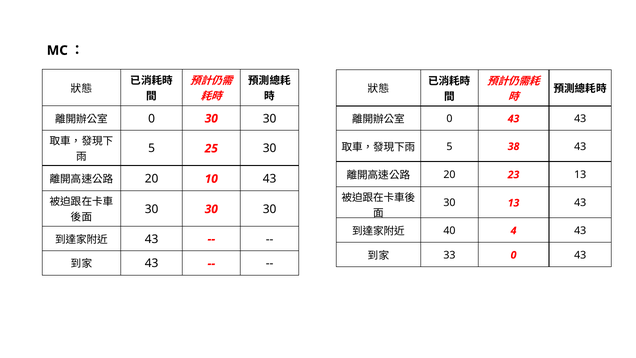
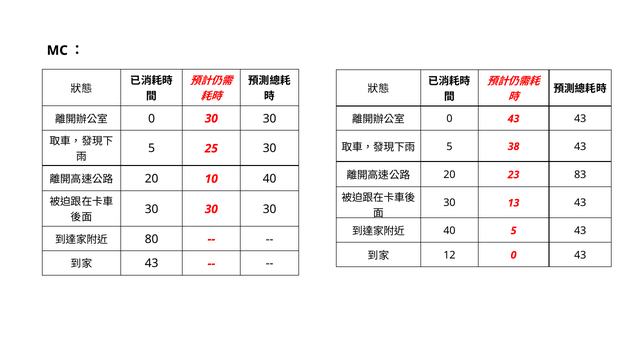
23 13: 13 -> 83 (580, 175)
10 43: 43 -> 40 (270, 179)
40 4: 4 -> 5 (514, 231)
43: 43 -> 80 (152, 239)
33: 33 -> 12 (449, 255)
